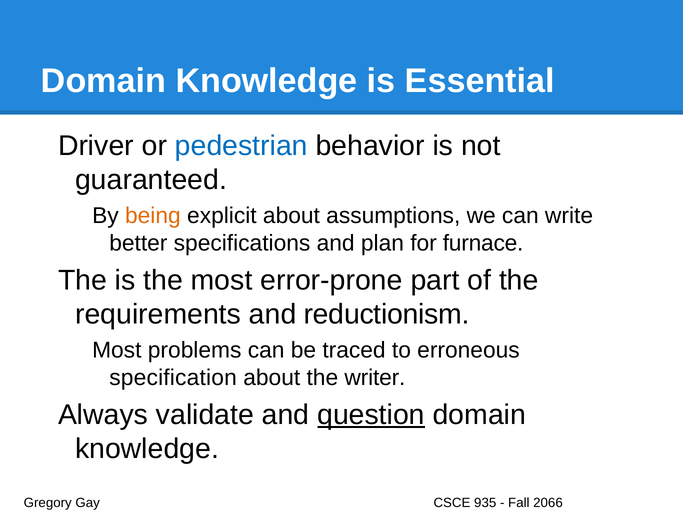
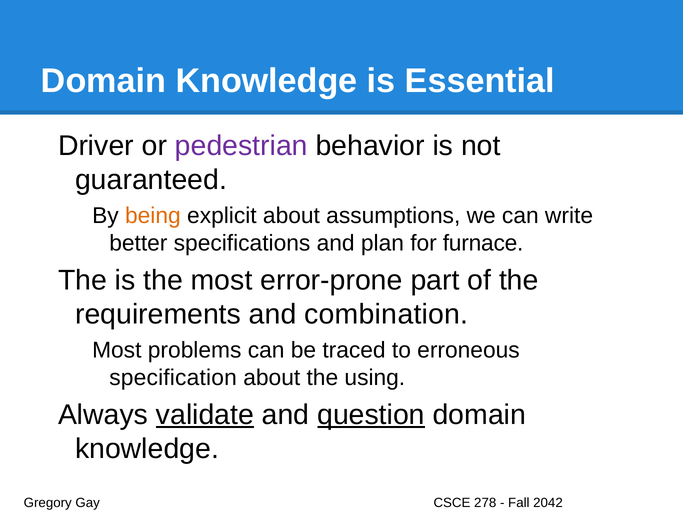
pedestrian colour: blue -> purple (241, 145)
reductionism: reductionism -> combination (386, 314)
writer: writer -> using (375, 377)
validate underline: none -> present (205, 414)
935: 935 -> 278 (485, 502)
2066: 2066 -> 2042 (548, 502)
